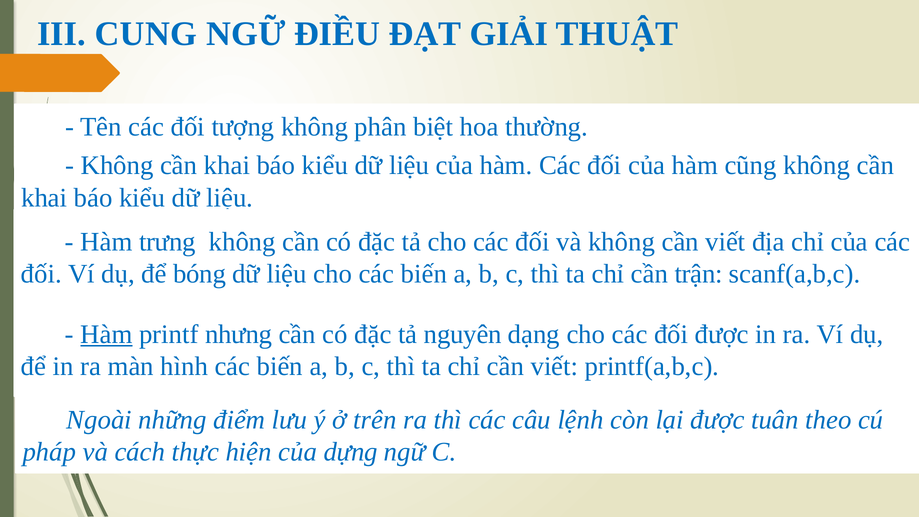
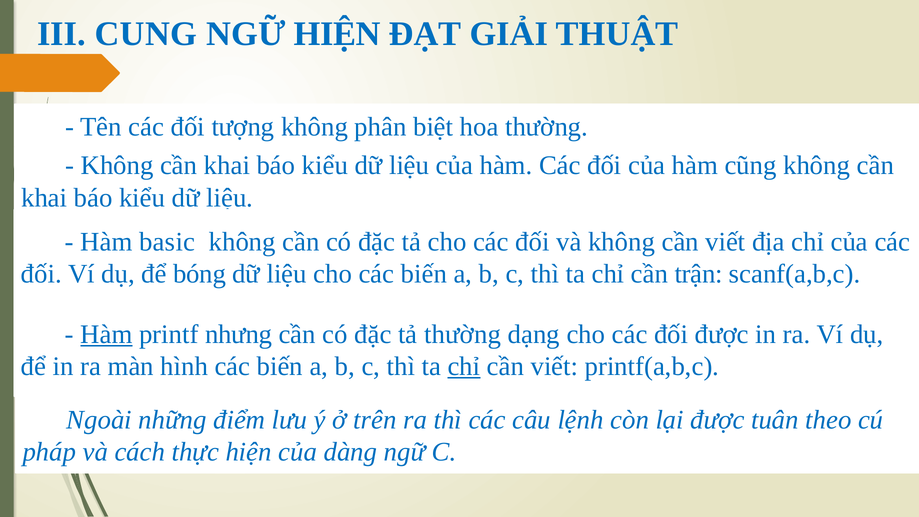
NGỮ ĐIỀU: ĐIỀU -> HIỆN (337, 34)
trưng: trưng -> basic (167, 242)
tả nguyên: nguyên -> thường (463, 334)
chỉ underline: none -> present (464, 366)
dựng: dựng -> dàng (350, 452)
